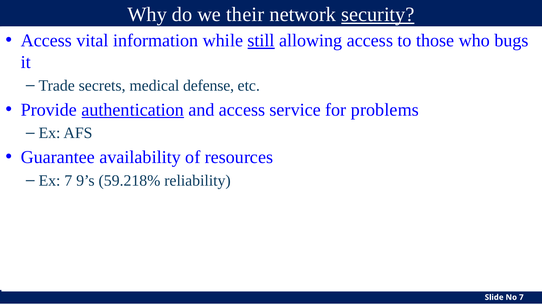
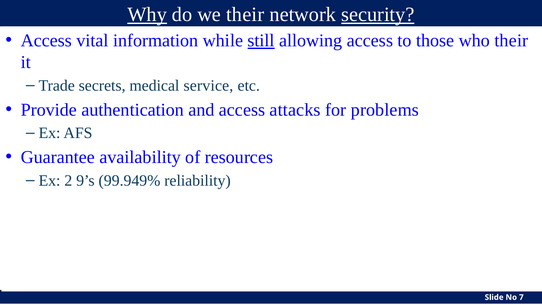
Why underline: none -> present (147, 15)
who bugs: bugs -> their (511, 41)
defense: defense -> service (208, 86)
authentication underline: present -> none (133, 110)
service: service -> attacks (295, 110)
Ex 7: 7 -> 2 (68, 180)
59.218%: 59.218% -> 99.949% (129, 180)
